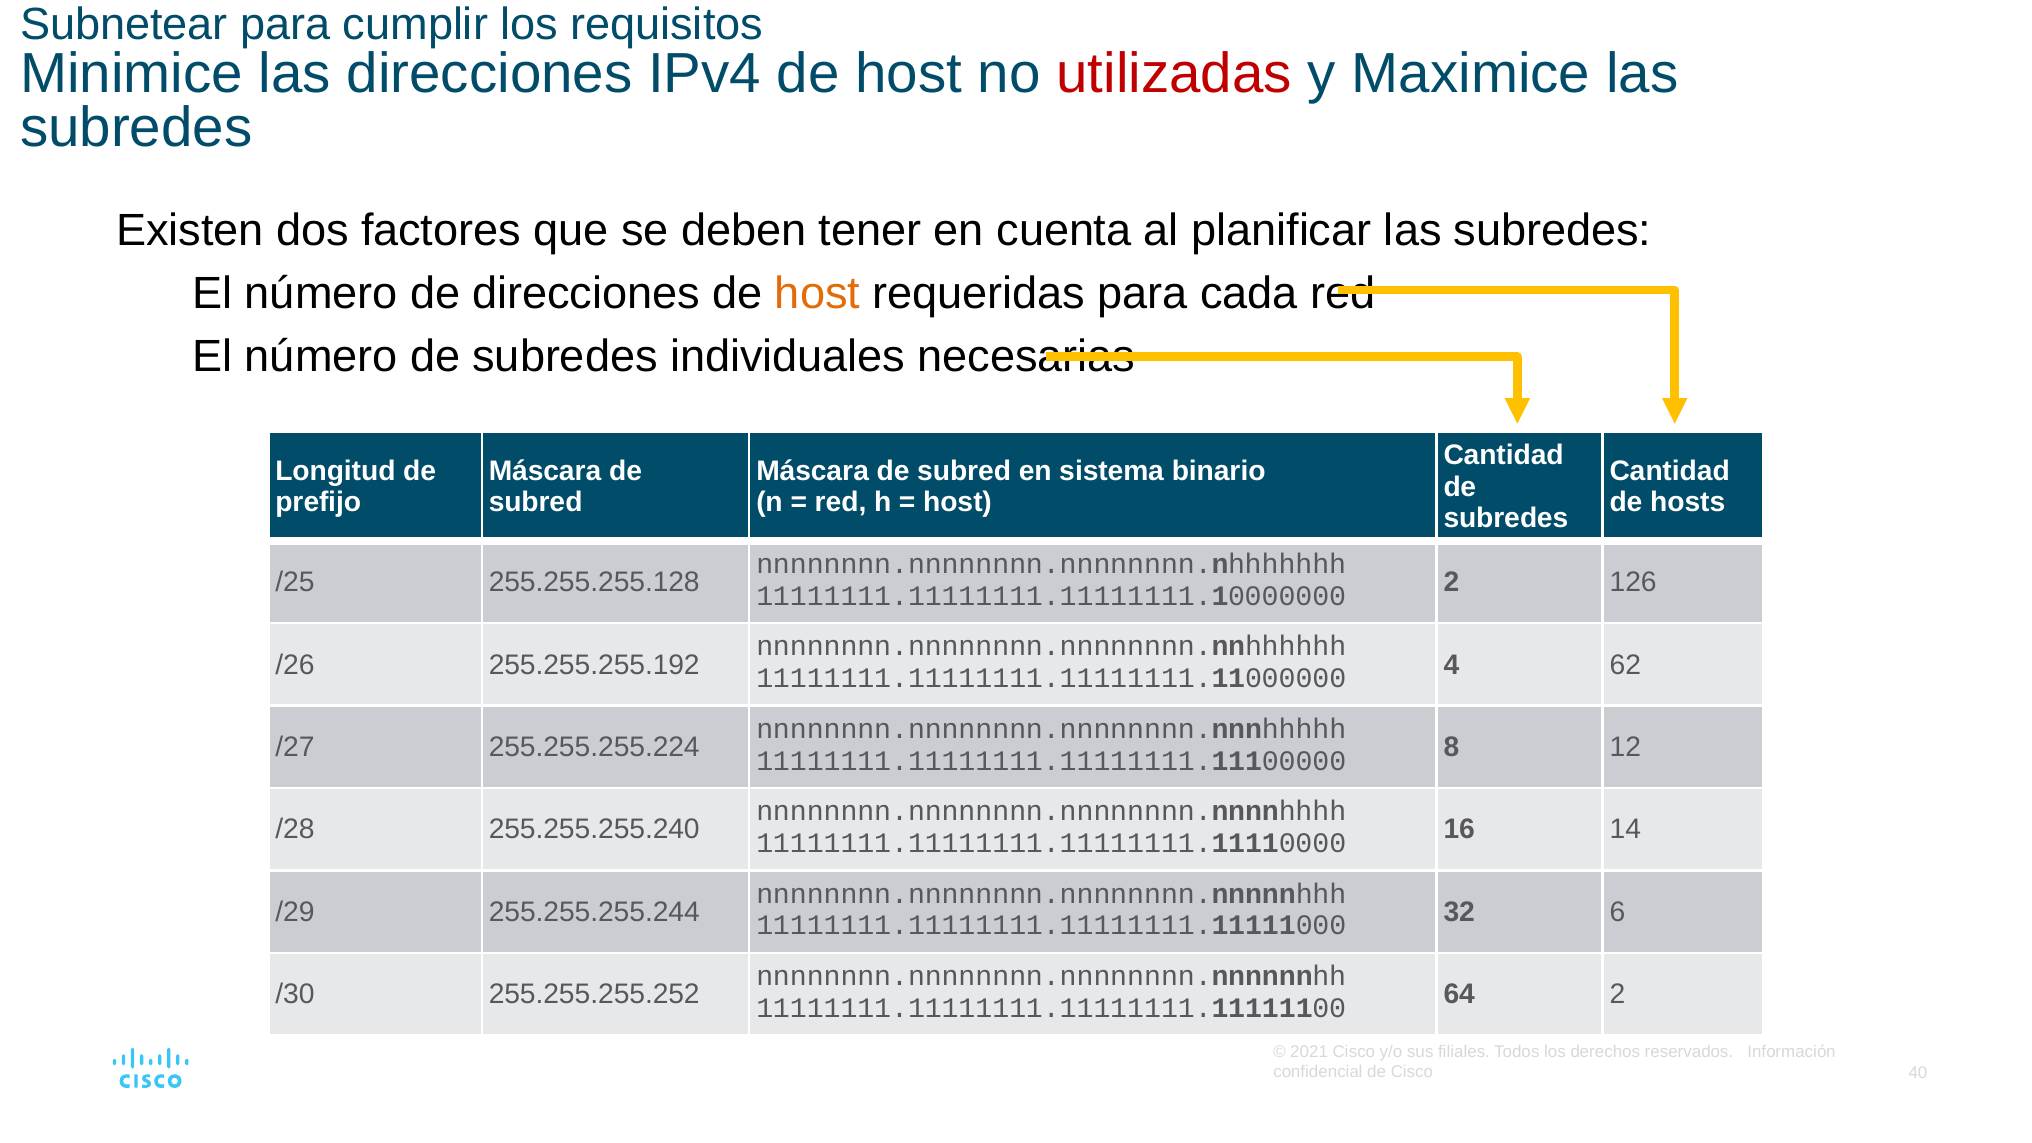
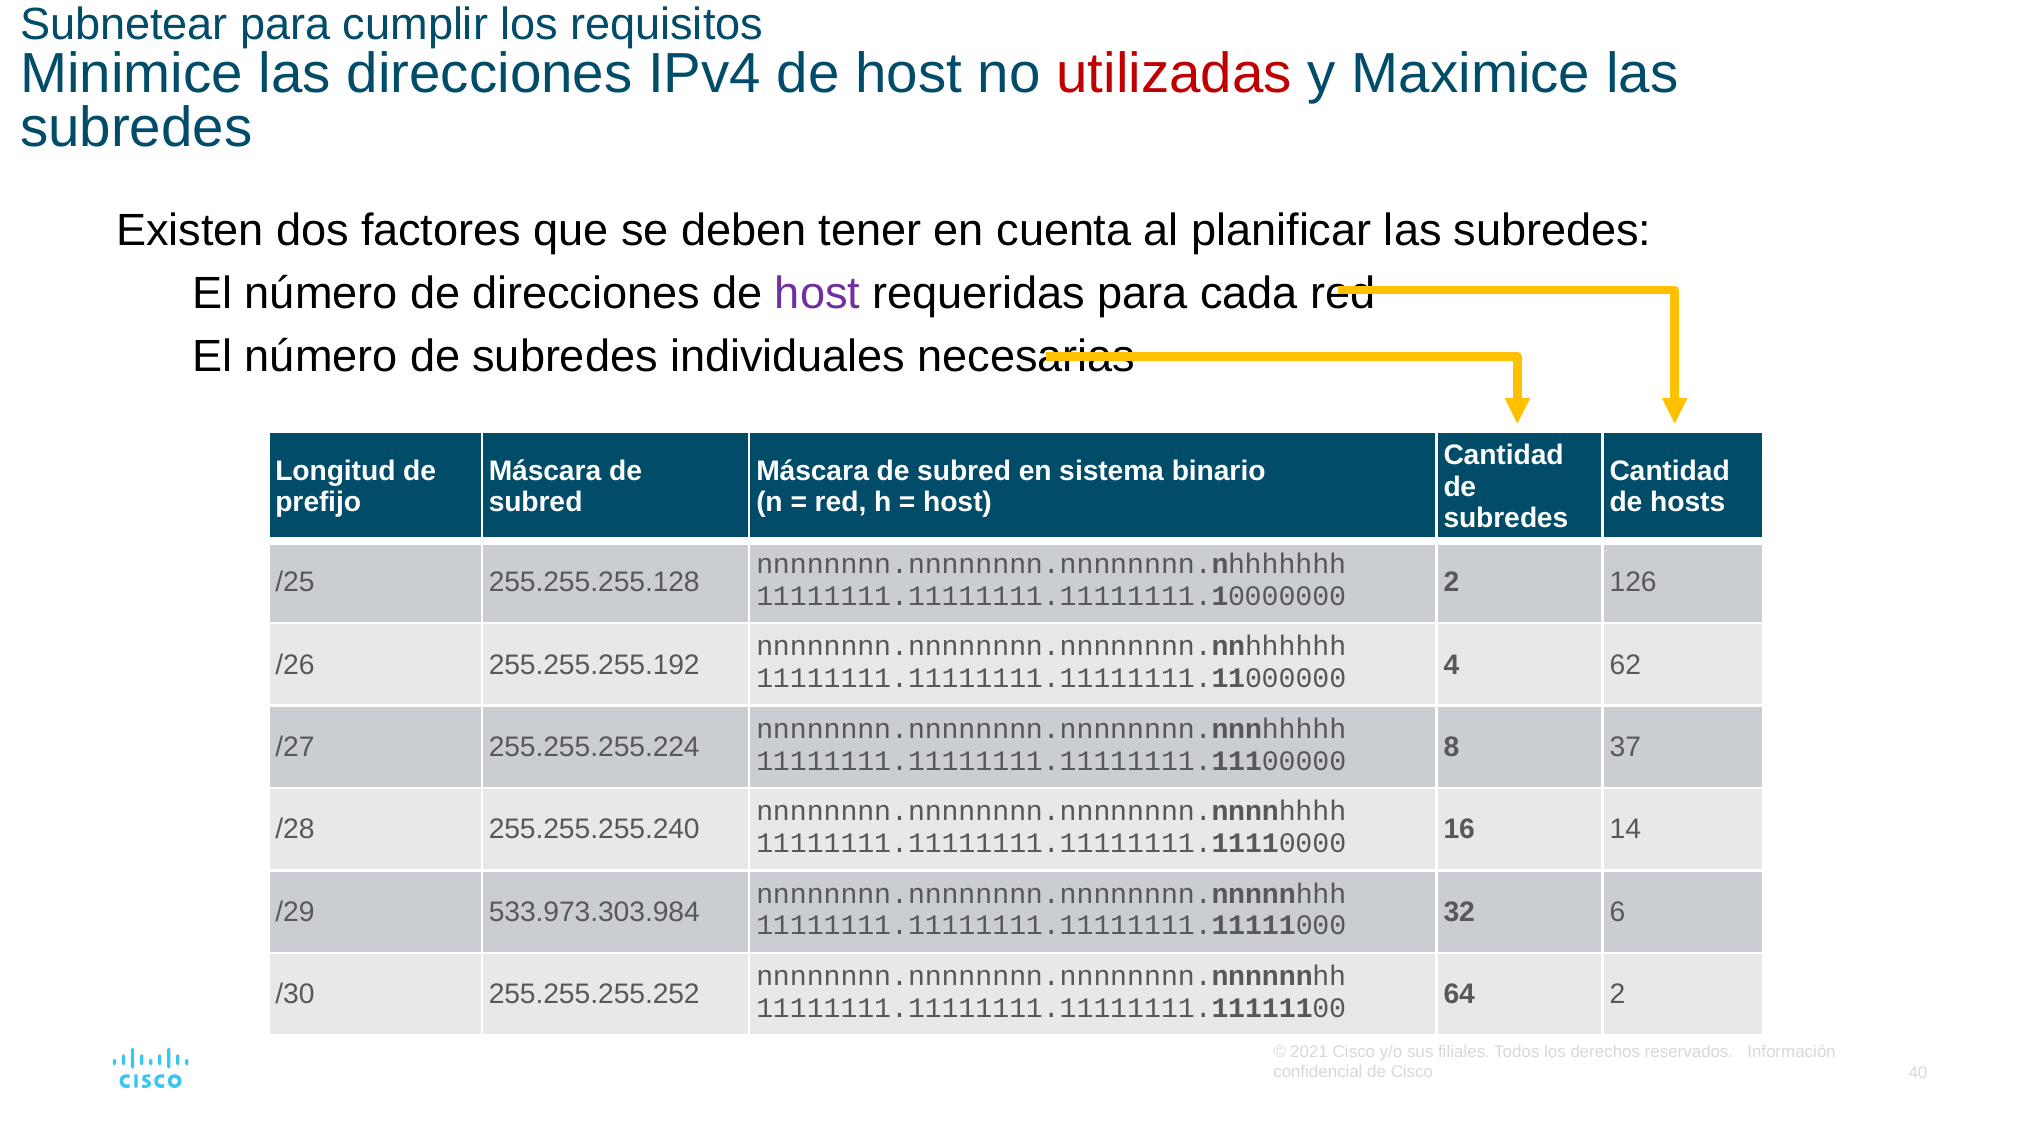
host colour: orange -> purple (818, 294)
12: 12 -> 37 (1625, 747)
255.255.255.244: 255.255.255.244 -> 533.973.303.984 (594, 912)
